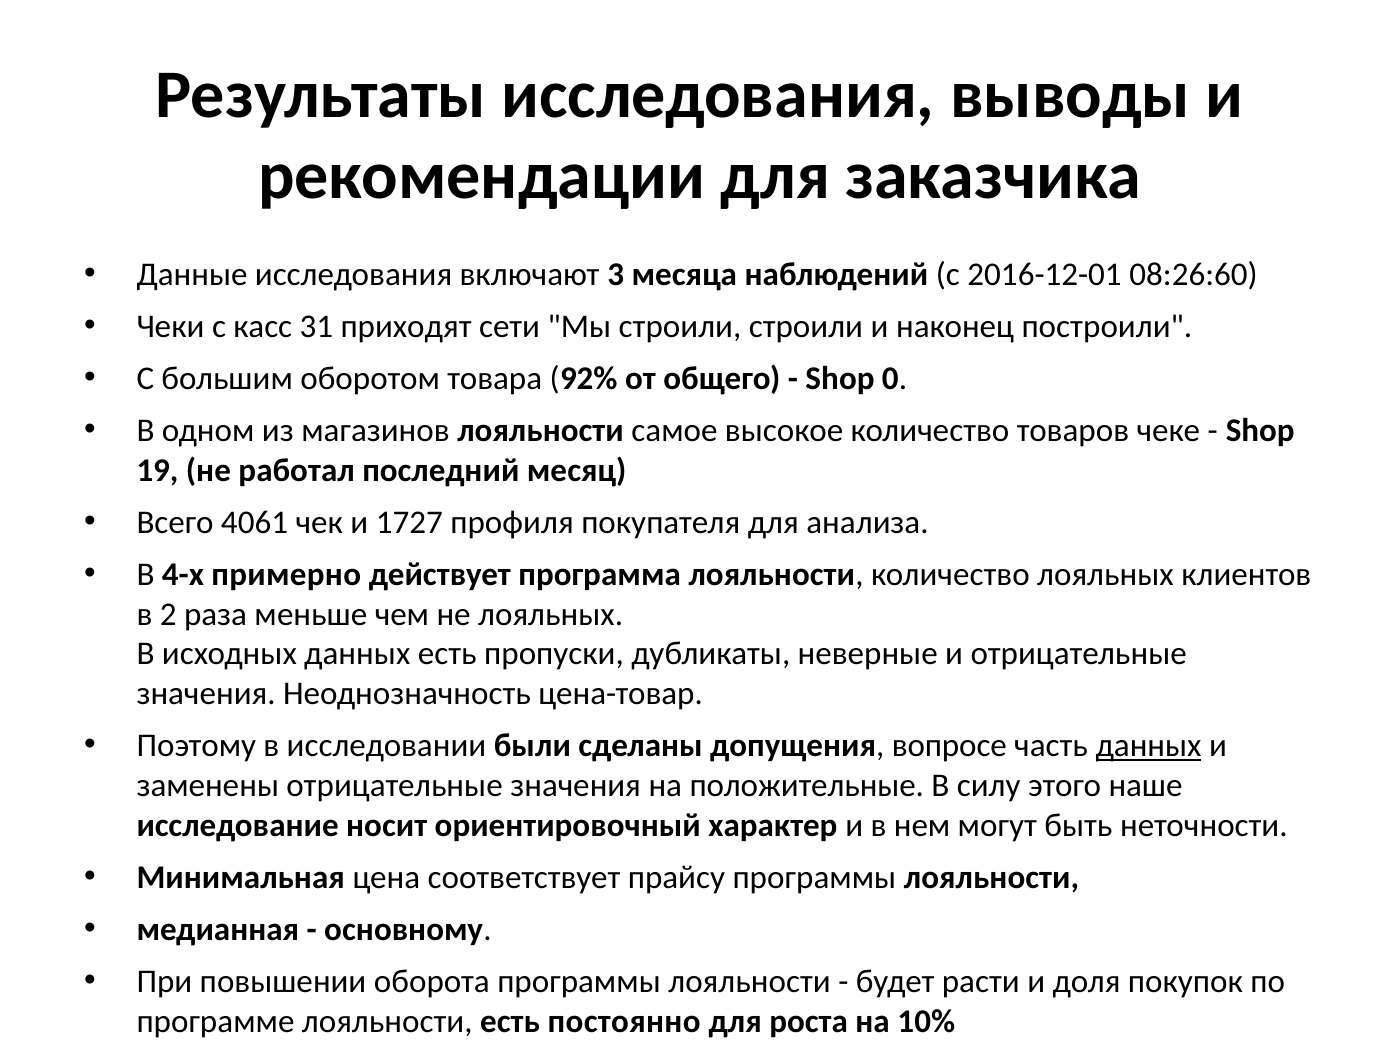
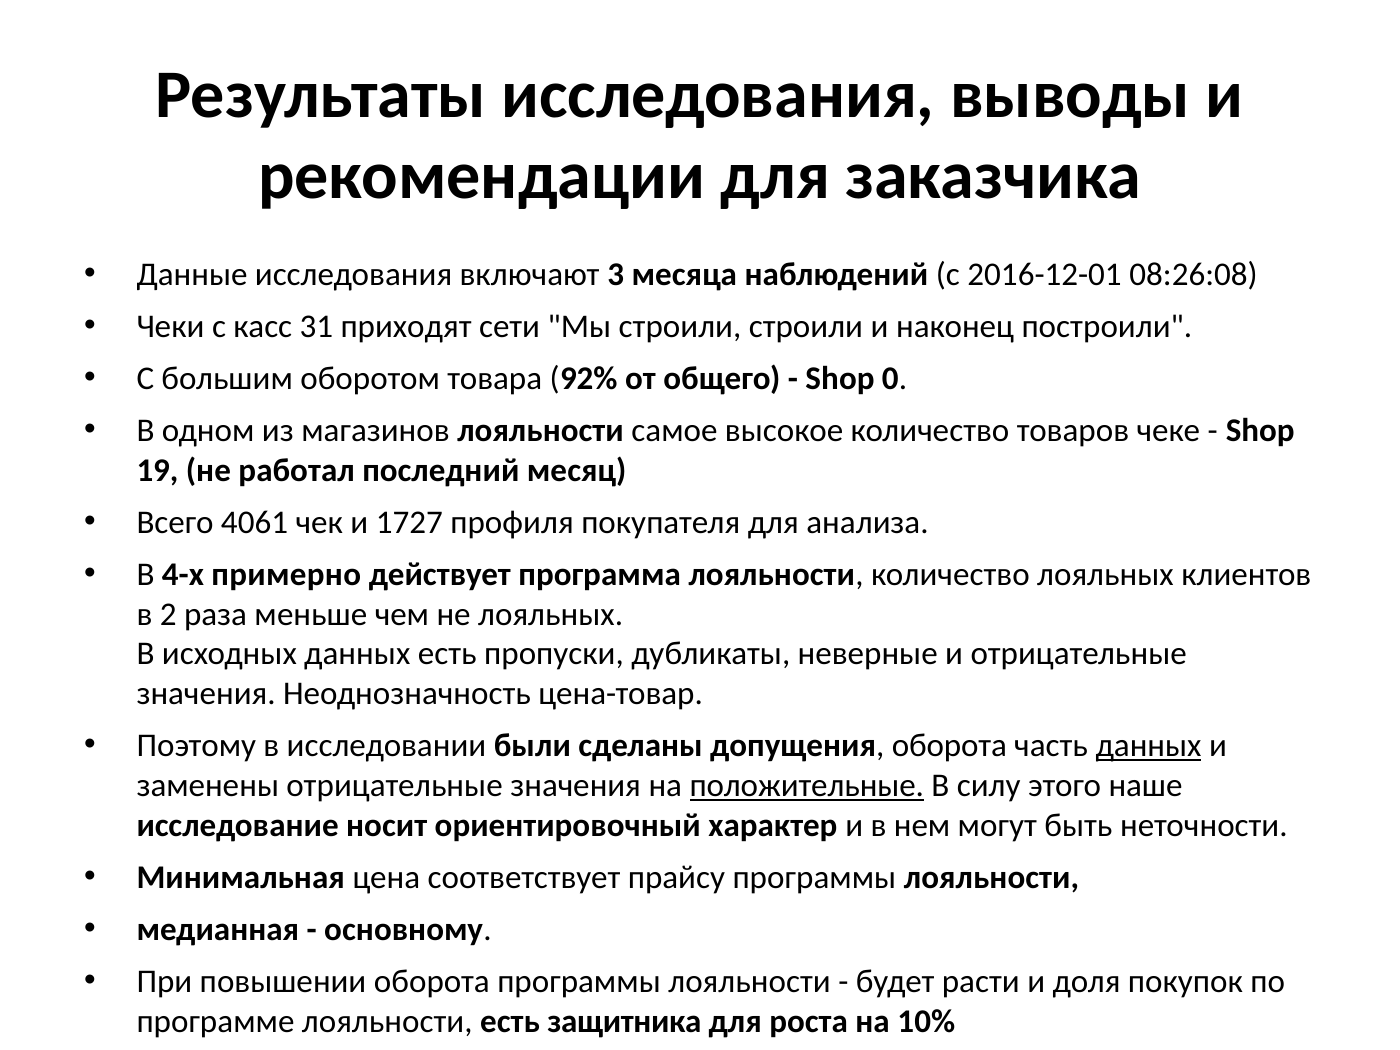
08:26:60: 08:26:60 -> 08:26:08 (1194, 274)
допущения вопросе: вопросе -> оборота (949, 746)
положительные underline: none -> present (807, 785)
постоянно: постоянно -> защитника (624, 1021)
